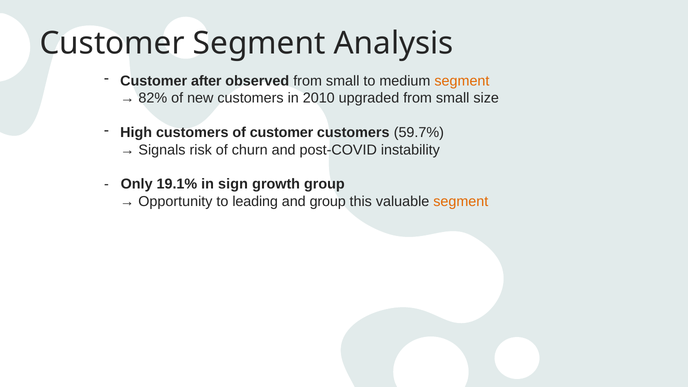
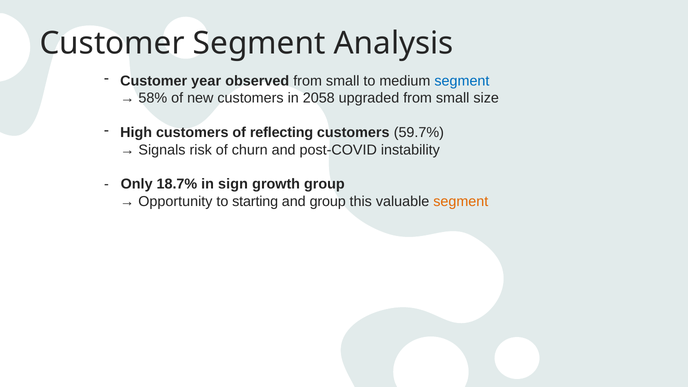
after: after -> year (206, 81)
segment colour: orange -> blue (462, 81)
82%: 82% -> 58% (153, 98)
2010: 2010 -> 2058 (319, 98)
of customer: customer -> reflecting (282, 133)
19.1%: 19.1% -> 18.7% (177, 184)
leading: leading -> starting (255, 201)
